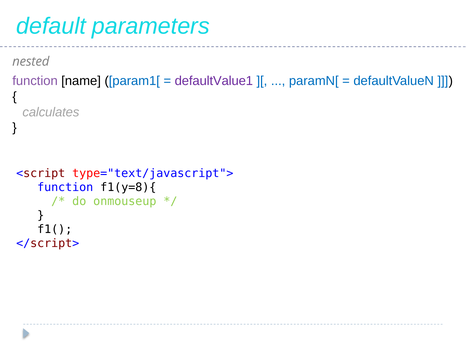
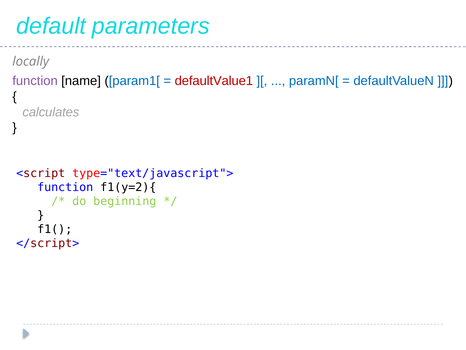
nested: nested -> locally (31, 61)
defaultValue1 colour: purple -> red (214, 81)
f1(y=8){: f1(y=8){ -> f1(y=2){ (128, 187)
onmouseup: onmouseup -> beginning (125, 201)
